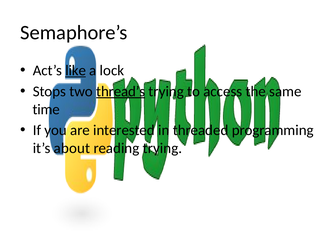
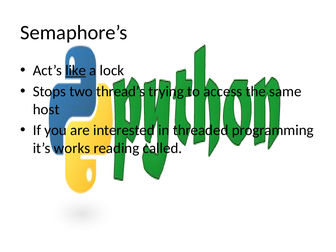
thread’s underline: present -> none (121, 91)
time: time -> host (46, 109)
about: about -> works (72, 148)
reading trying: trying -> called (162, 148)
